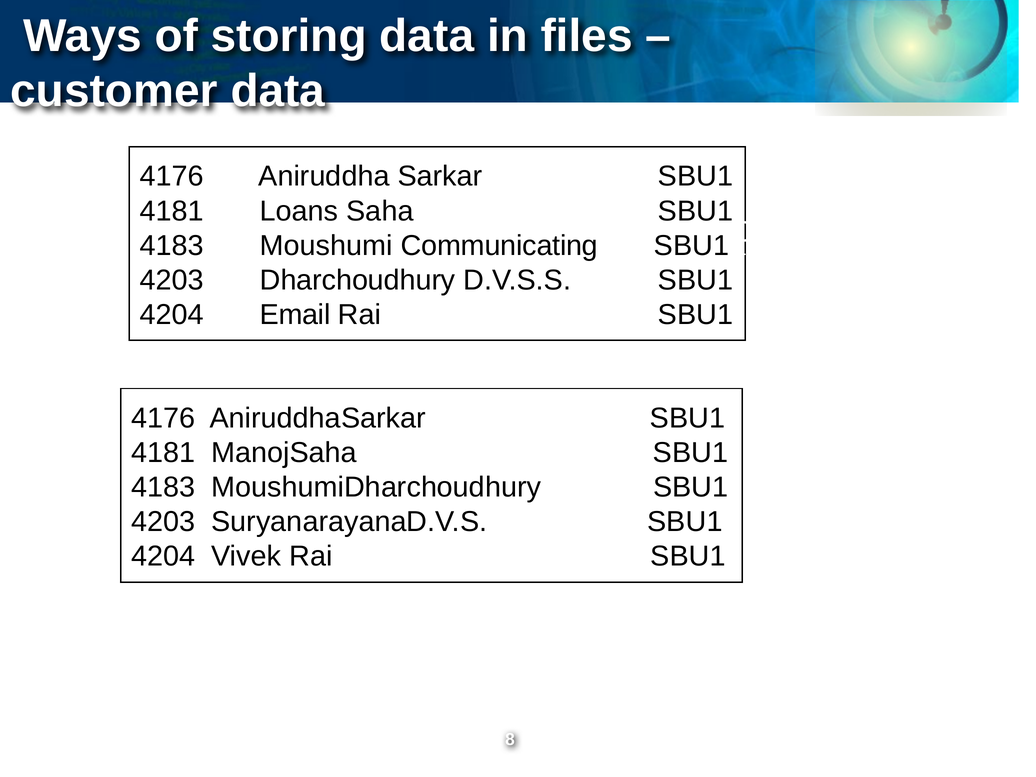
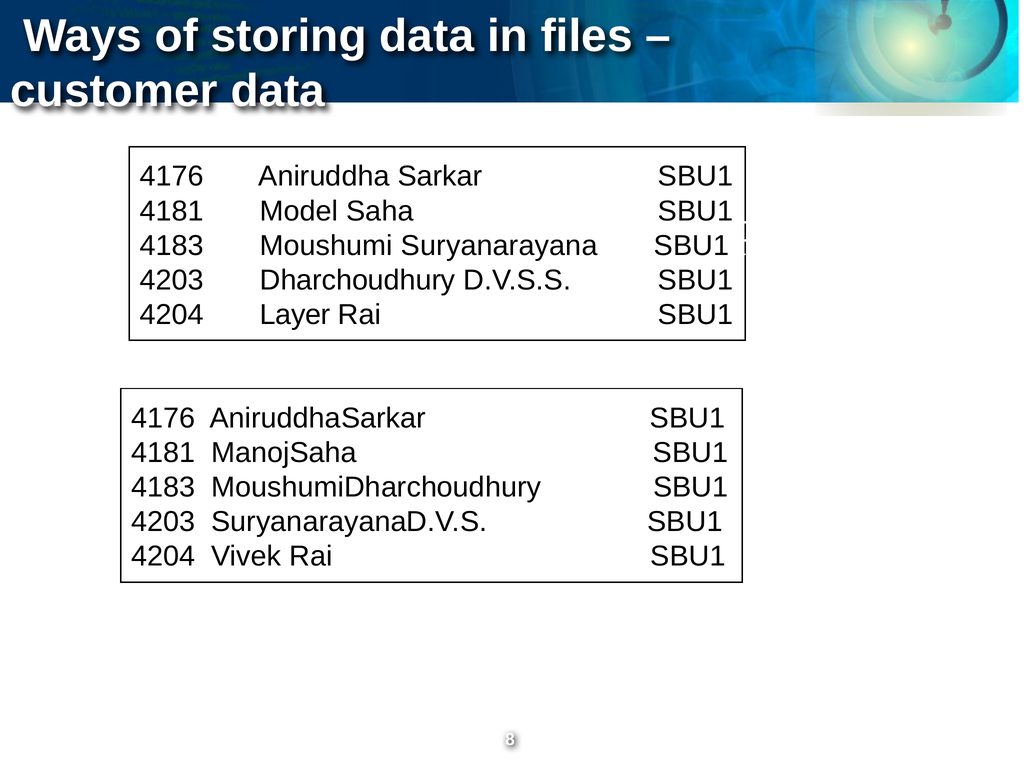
Loans: Loans -> Model (299, 211)
Communicating: Communicating -> Suryanarayana (499, 246)
Email: Email -> Layer (295, 315)
